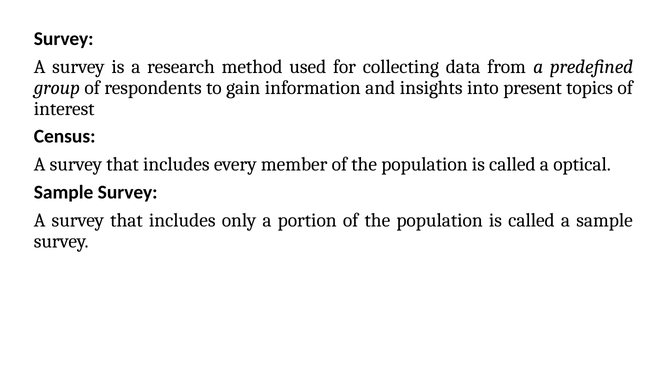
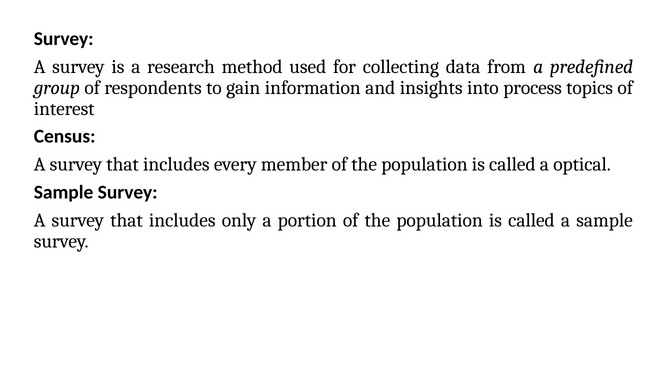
present: present -> process (533, 88)
